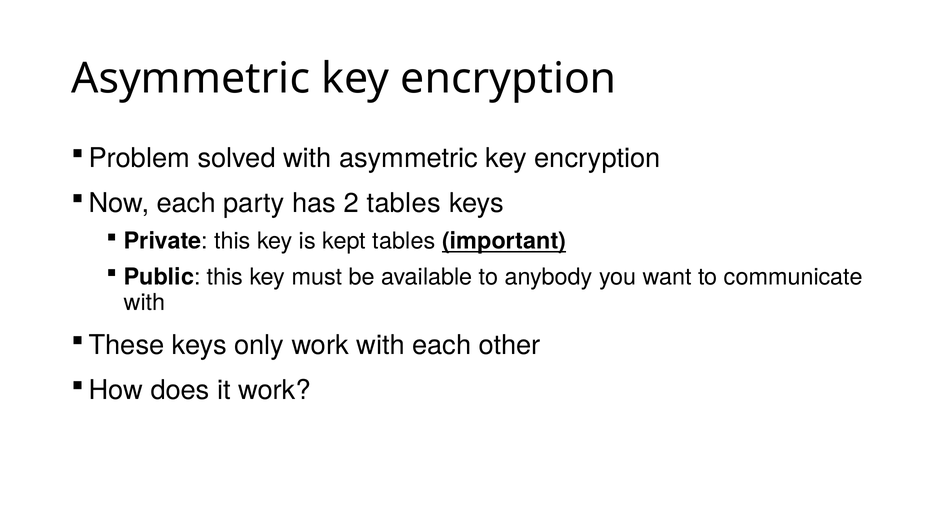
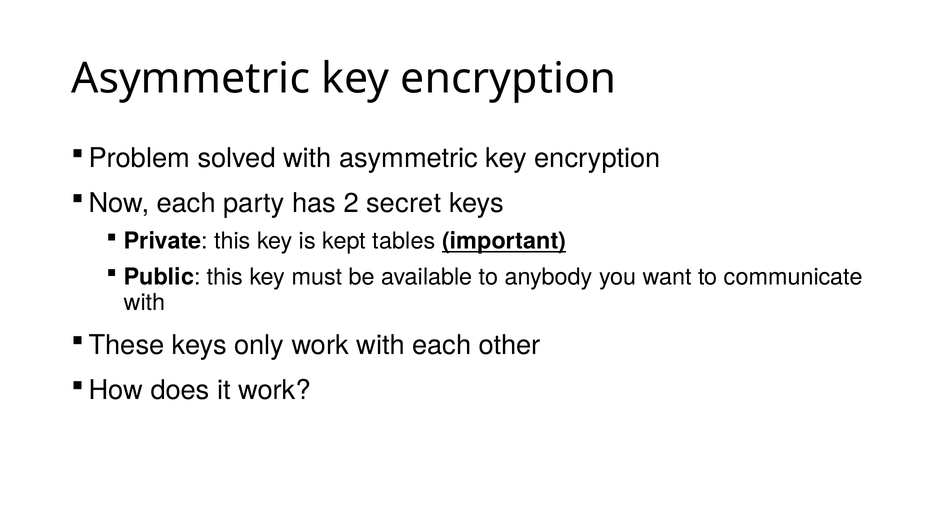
2 tables: tables -> secret (404, 203)
